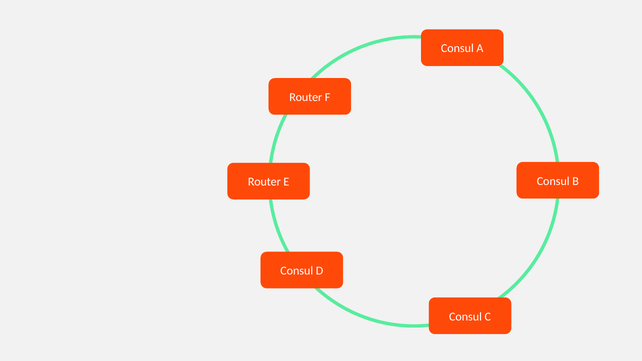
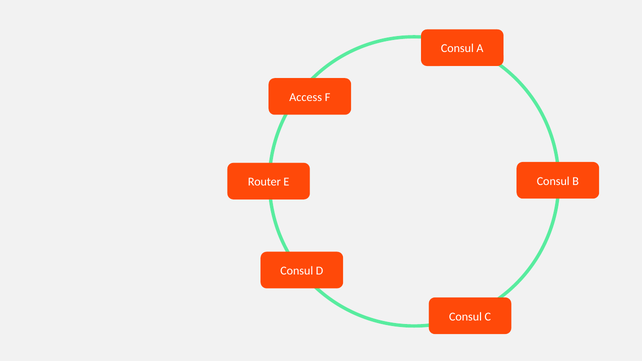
Router: Router -> Access (306, 97)
